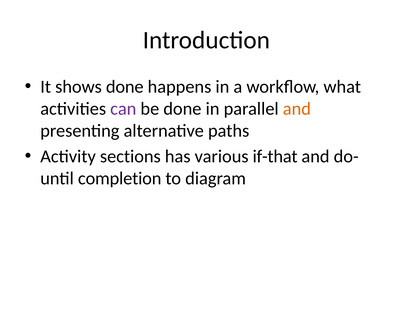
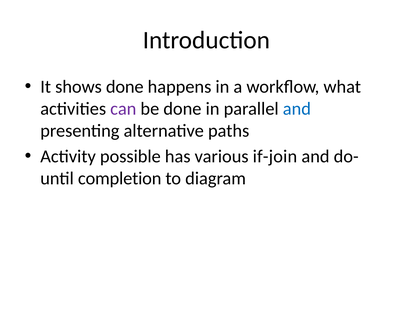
and colour: orange -> blue (297, 109)
sections: sections -> possible (130, 156)
if-that: if-that -> if-join (275, 156)
